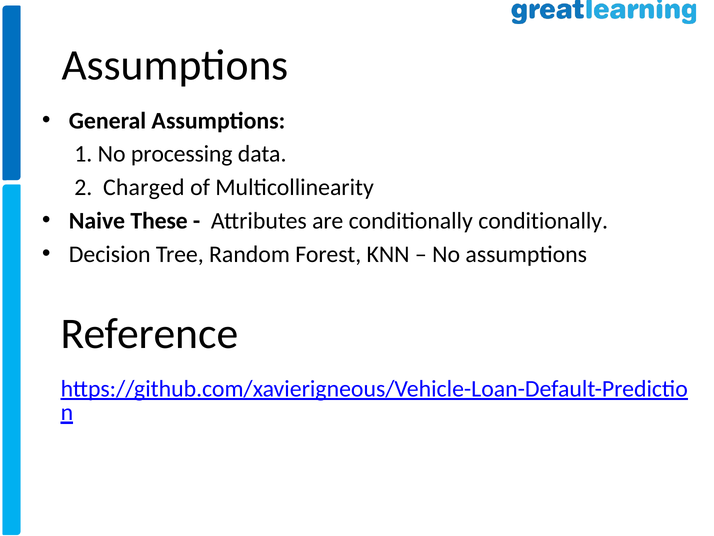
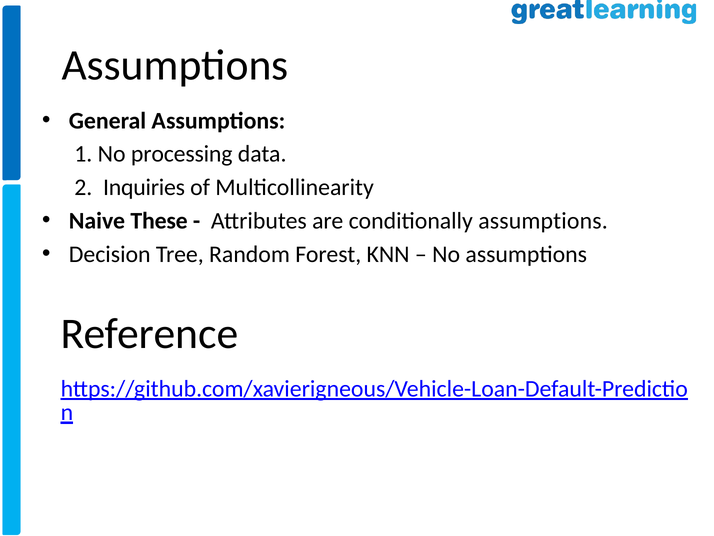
Charged: Charged -> Inquiries (144, 187)
conditionally conditionally: conditionally -> assumptions (543, 221)
